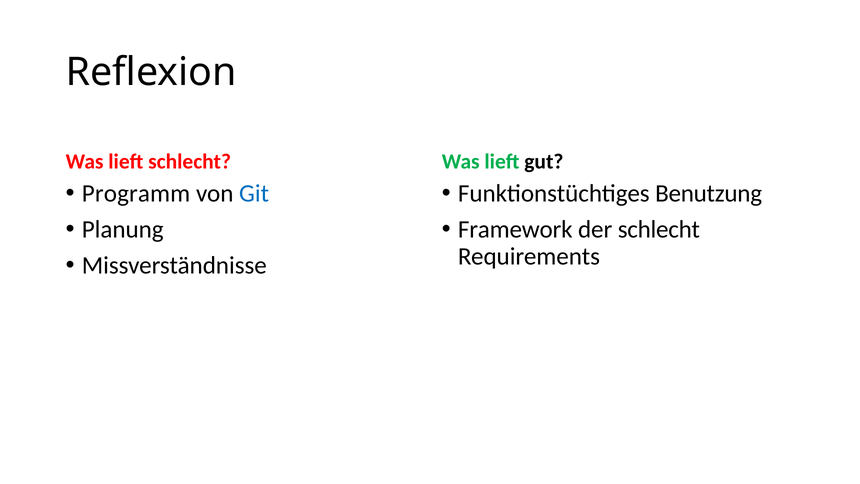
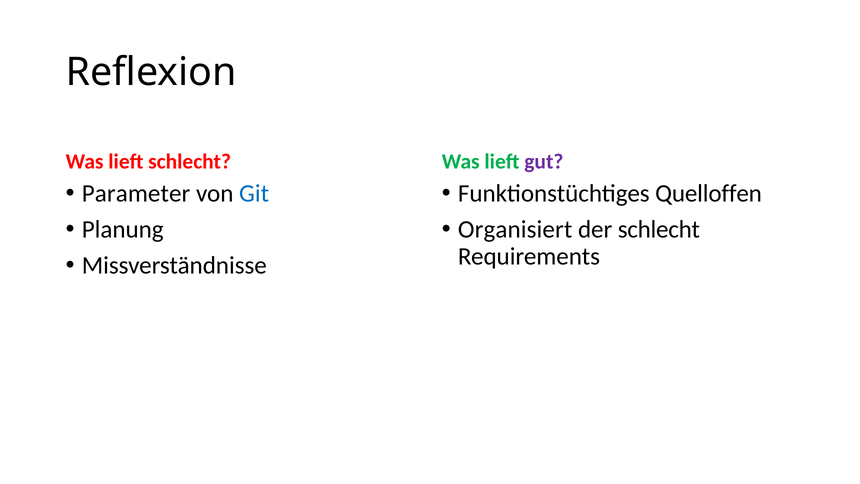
gut colour: black -> purple (544, 162)
Programm: Programm -> Parameter (136, 193)
Benutzung: Benutzung -> Quelloffen (709, 193)
Framework: Framework -> Organisiert (515, 229)
